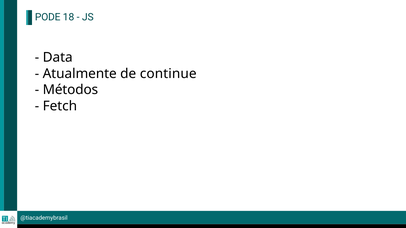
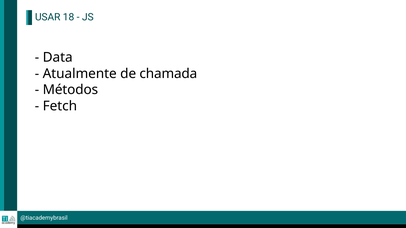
PODE: PODE -> USAR (48, 17)
continue: continue -> chamada (168, 74)
